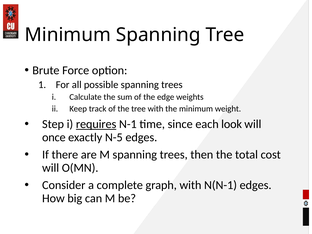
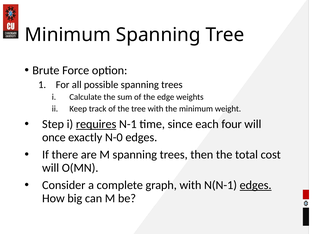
look: look -> four (232, 124)
N-5: N-5 -> N-0 (114, 137)
edges underline: none -> present (256, 185)
